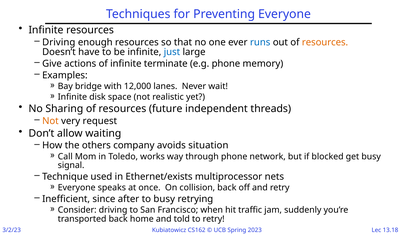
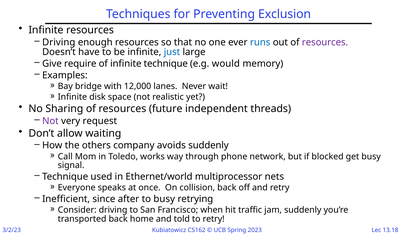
Preventing Everyone: Everyone -> Exclusion (285, 14)
resources colour: orange -> purple (325, 42)
actions: actions -> require (80, 64)
infinite terminate: terminate -> technique (166, 64)
e.g phone: phone -> would (226, 64)
Not colour: orange -> purple (50, 121)
avoids situation: situation -> suddenly (208, 145)
Ethernet/exists: Ethernet/exists -> Ethernet/world (159, 176)
